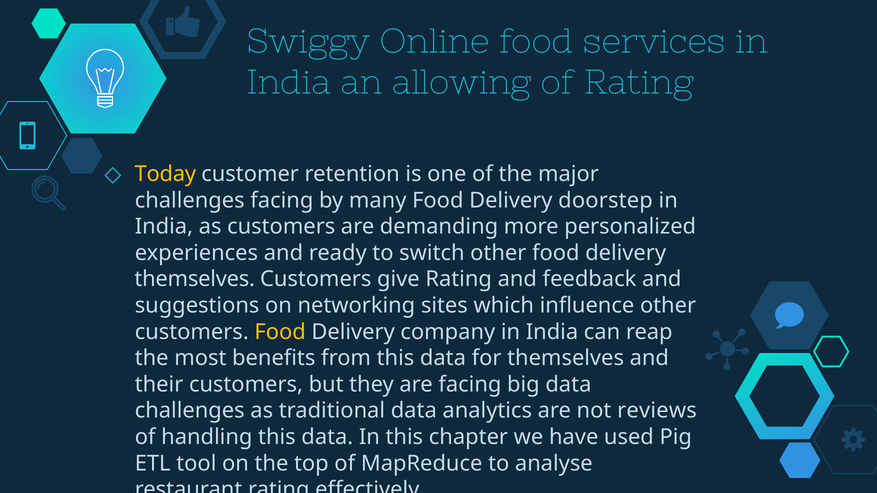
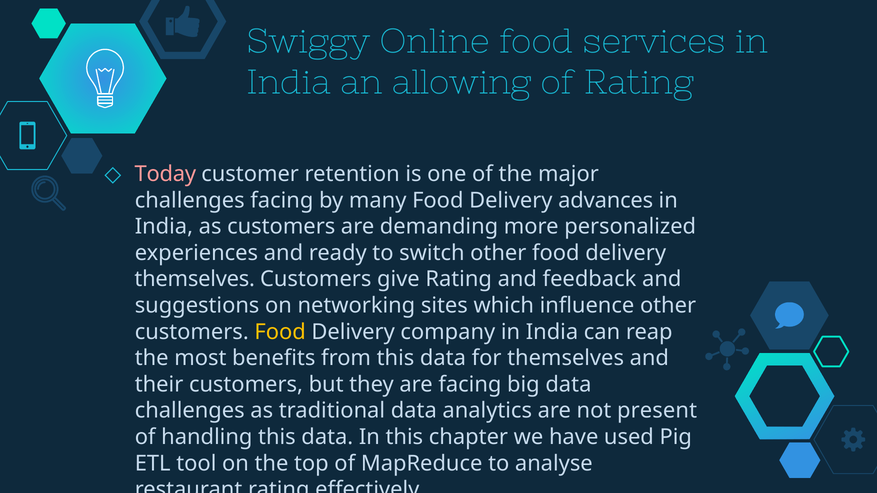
Today colour: yellow -> pink (165, 174)
doorstep: doorstep -> advances (606, 201)
reviews: reviews -> present (657, 411)
